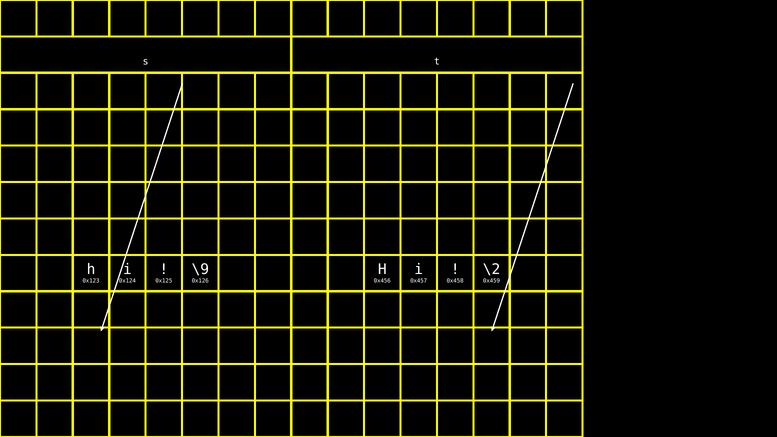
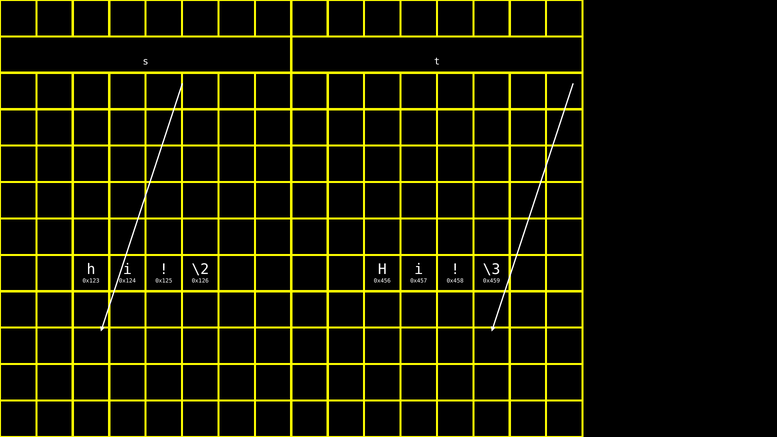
\9: \9 -> \2 (200, 269)
\2: \2 -> \3 (492, 269)
